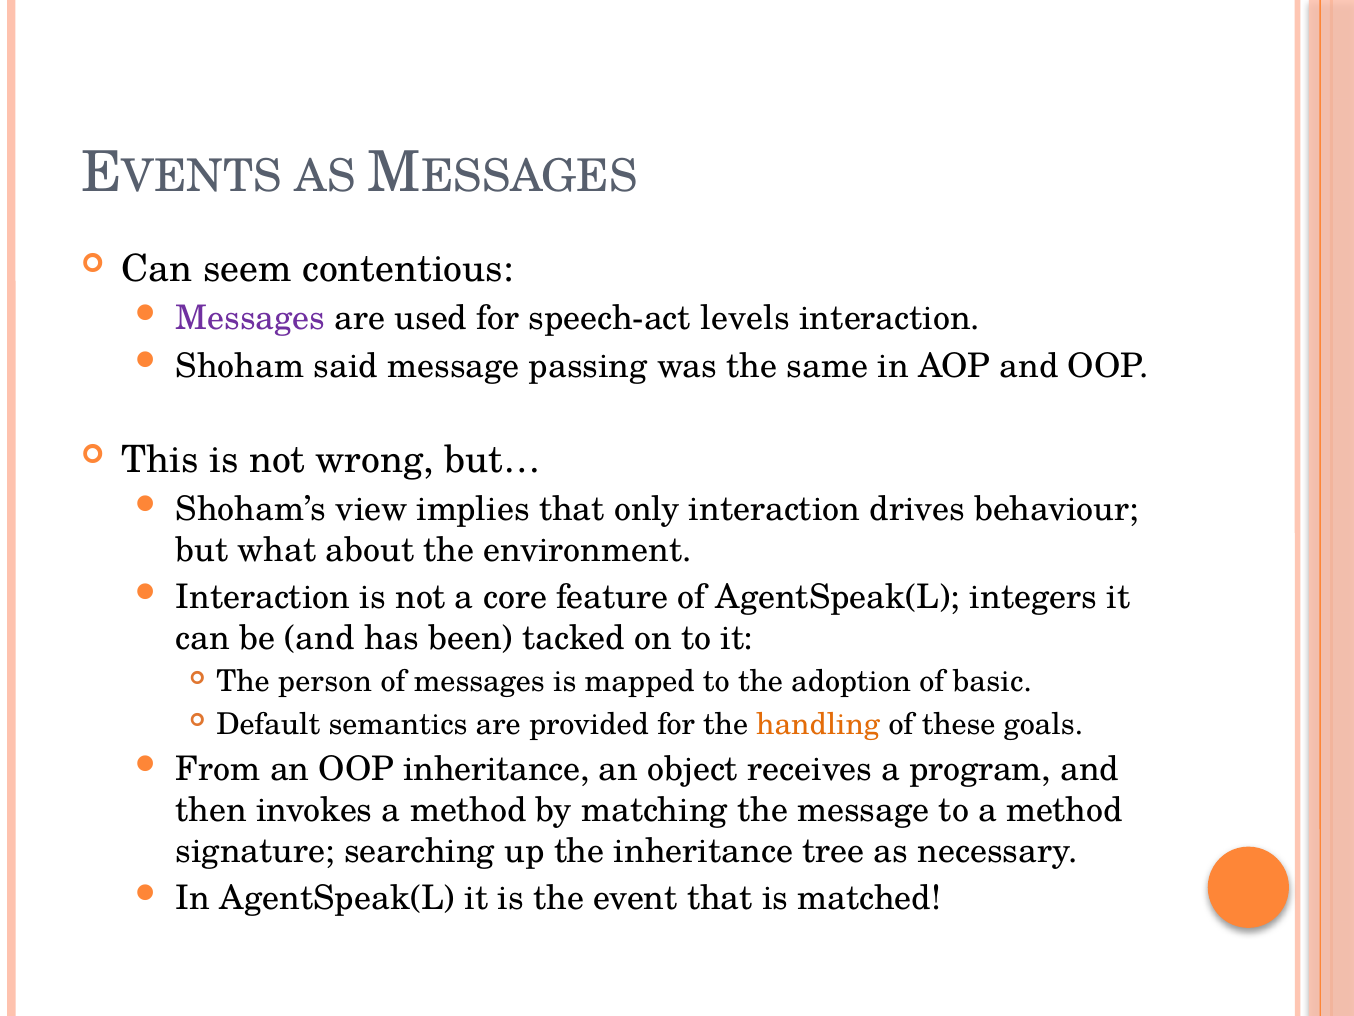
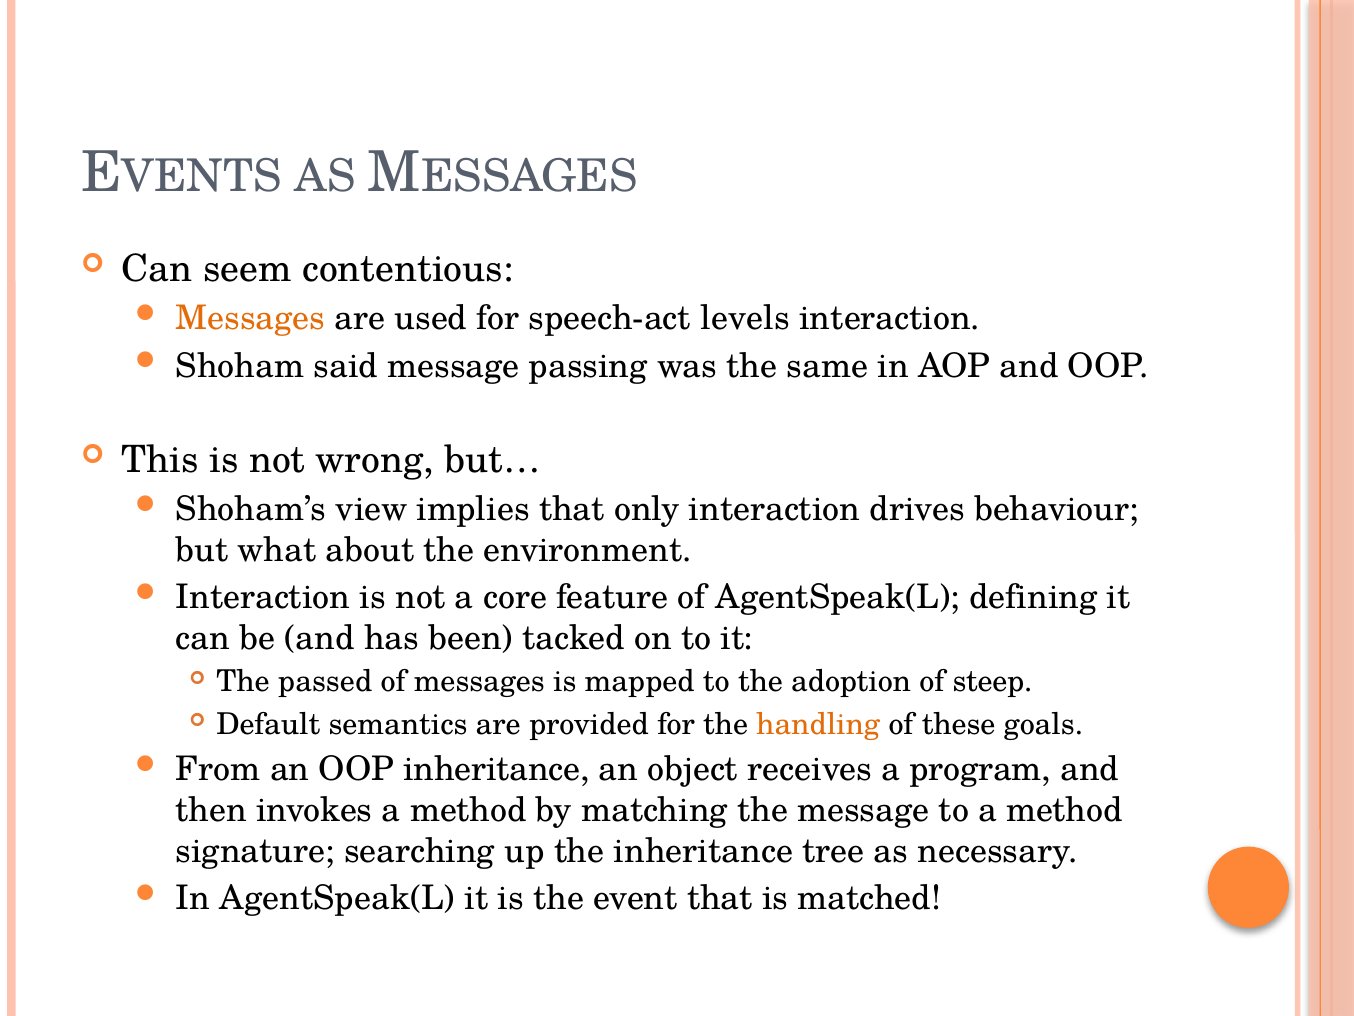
Messages colour: purple -> orange (251, 318)
integers: integers -> defining (1033, 597)
person: person -> passed (325, 682)
basic: basic -> steep (993, 682)
